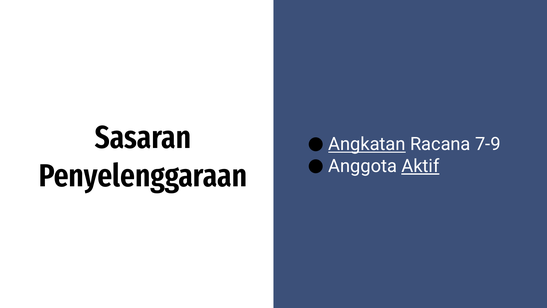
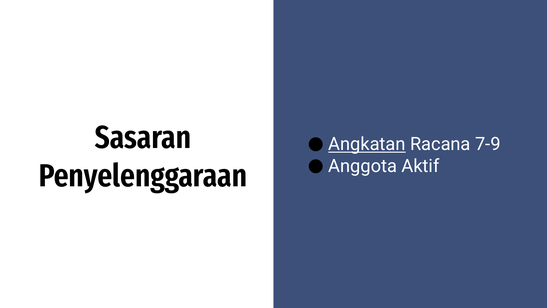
Aktif underline: present -> none (420, 166)
